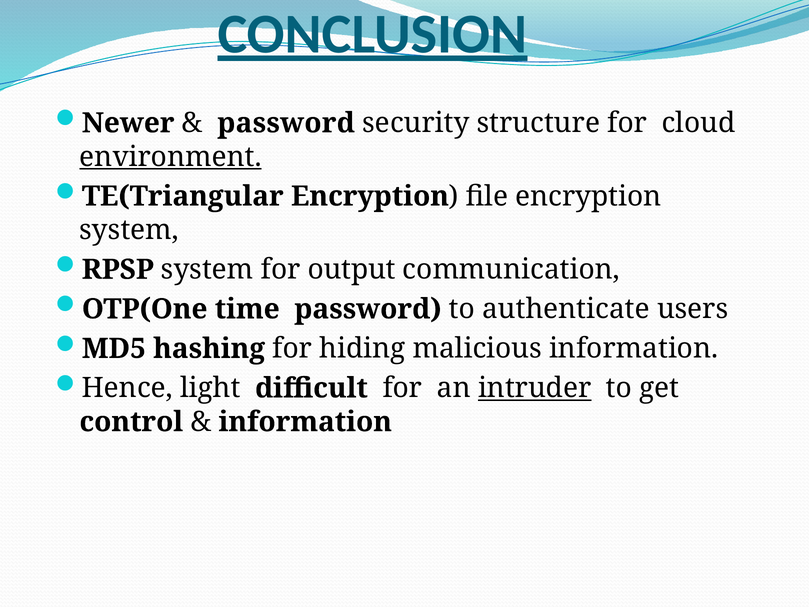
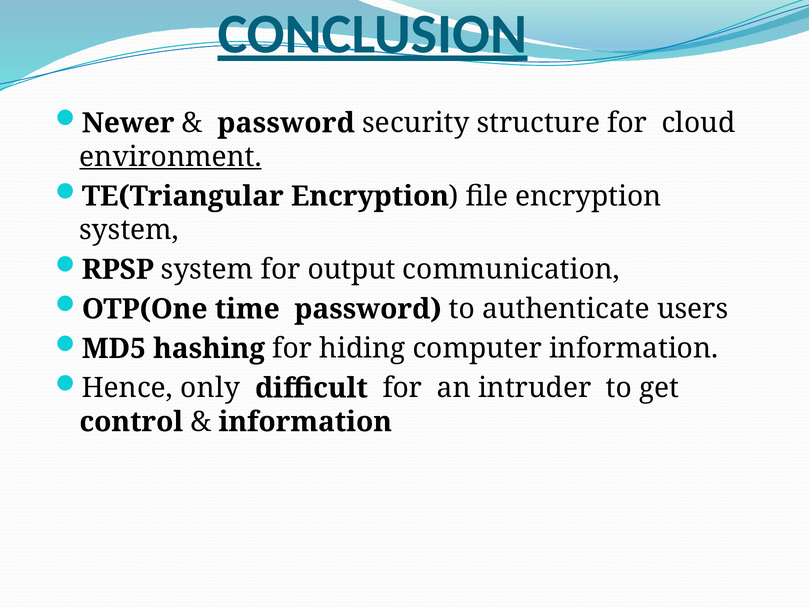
malicious: malicious -> computer (477, 349)
light: light -> only (210, 388)
intruder underline: present -> none (535, 388)
